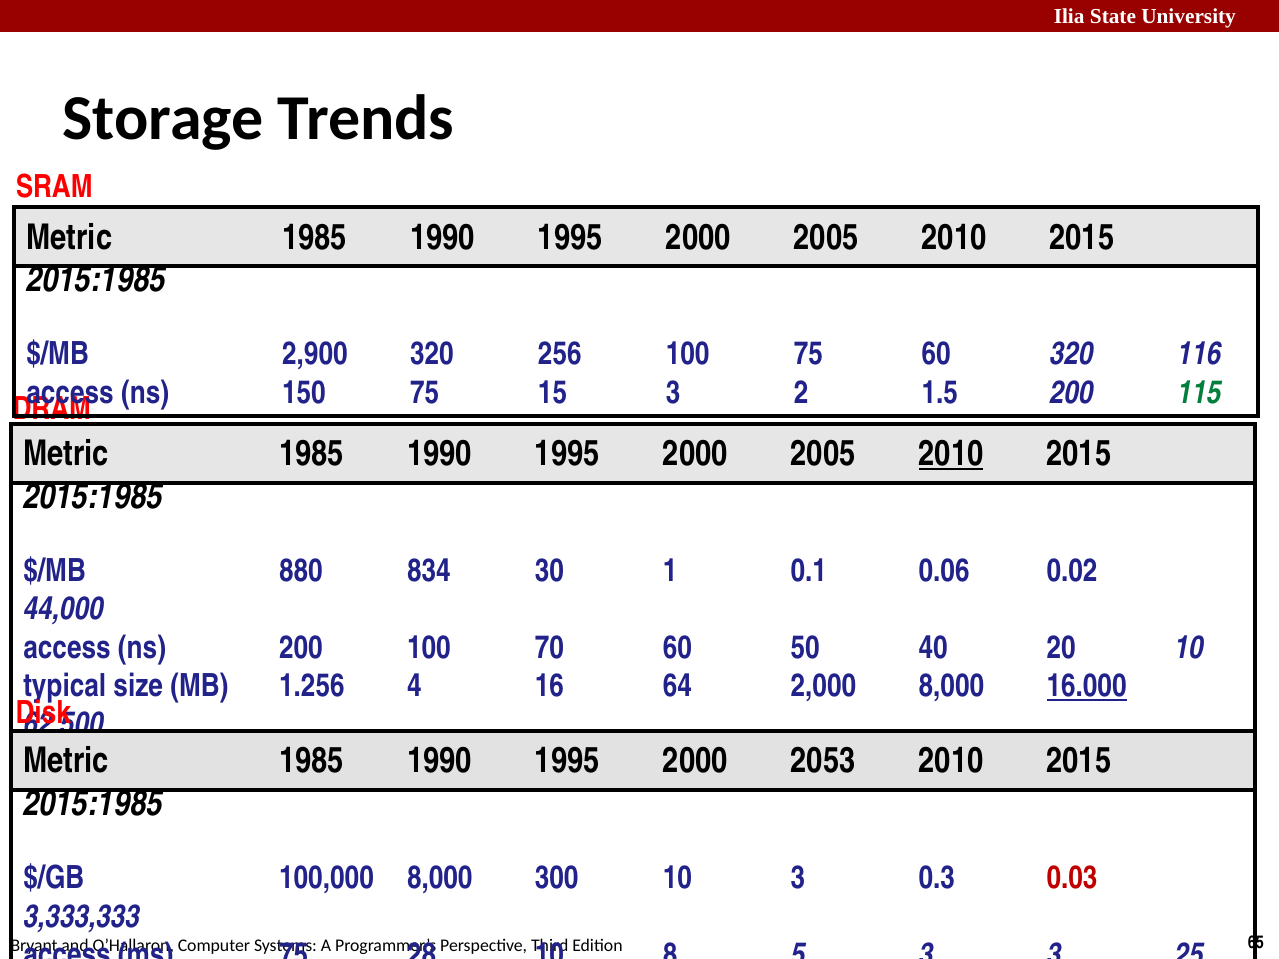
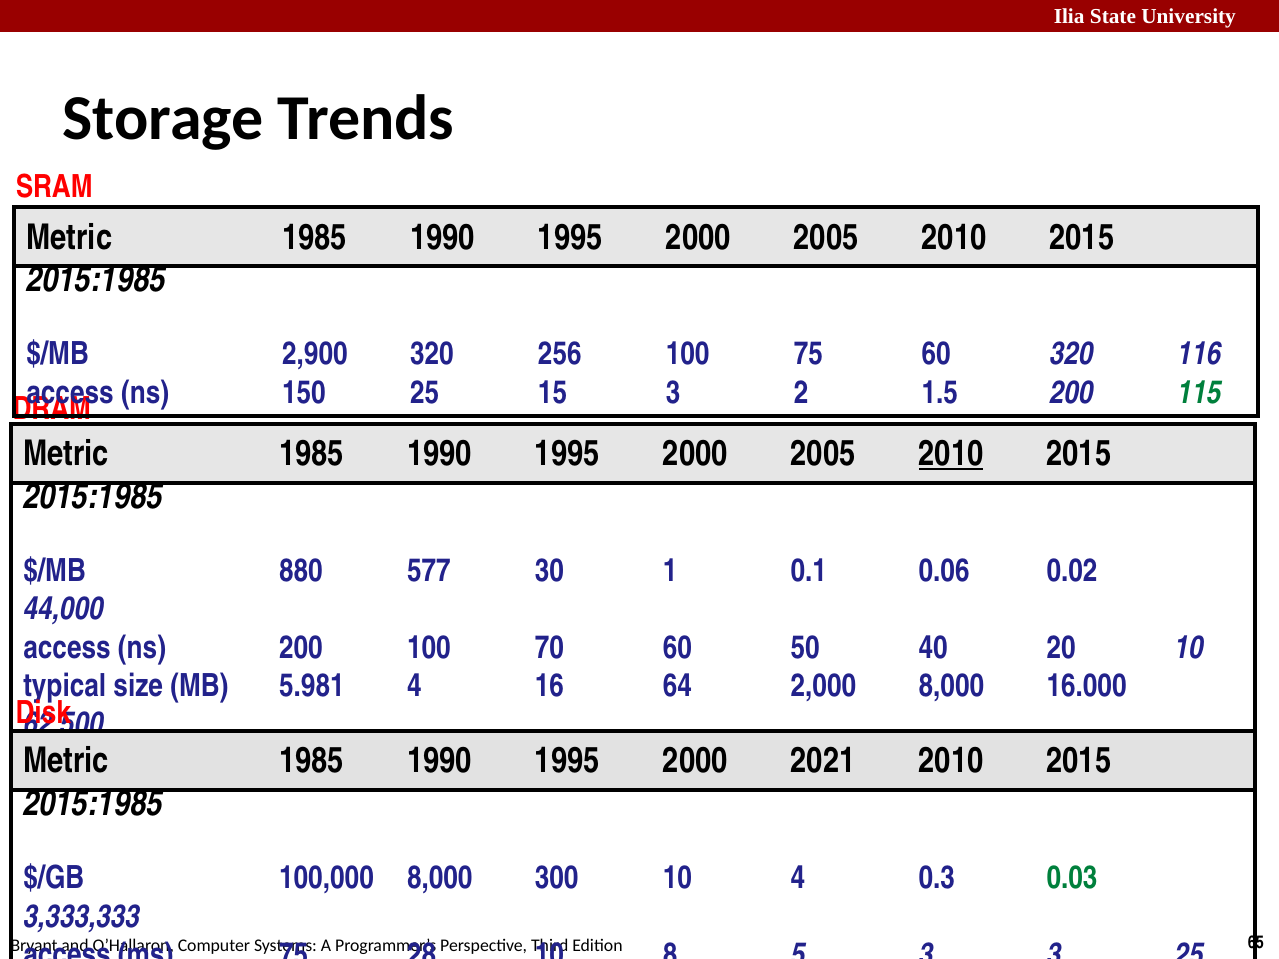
150 75: 75 -> 25 (425, 393)
834: 834 -> 577 (429, 571)
1.256: 1.256 -> 5.981 (312, 686)
16.000 underline: present -> none (1087, 686)
2053: 2053 -> 2021 (823, 761)
10 3: 3 -> 4 (798, 878)
0.03 colour: red -> green (1072, 878)
